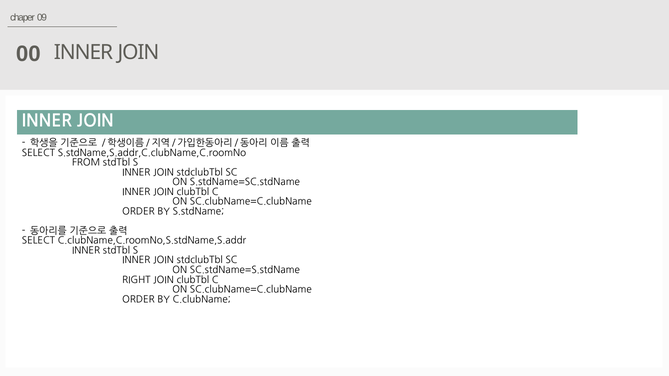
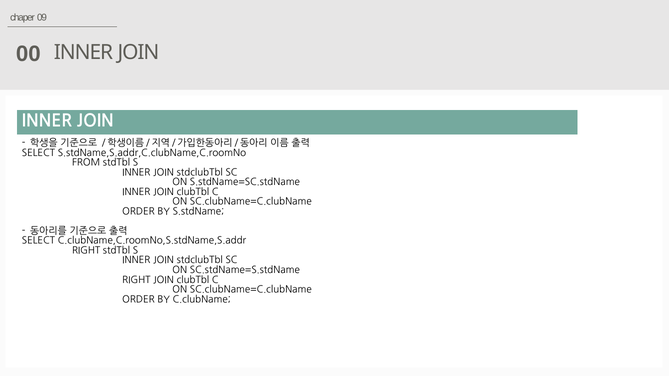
INNER: INNER -> RIGHT (86, 251)
